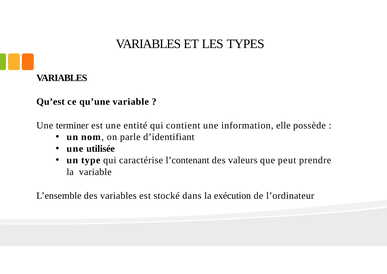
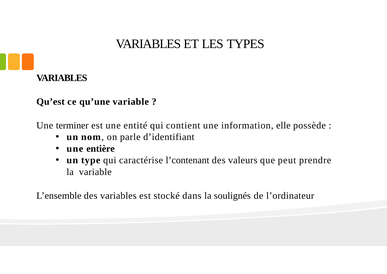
utilisée: utilisée -> entière (101, 149)
exécution: exécution -> soulignés (232, 195)
